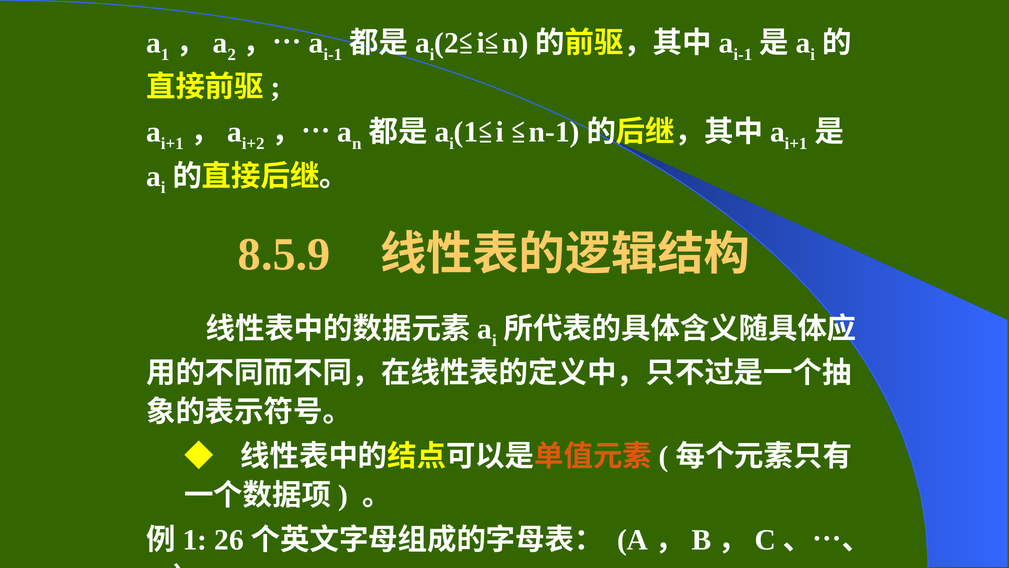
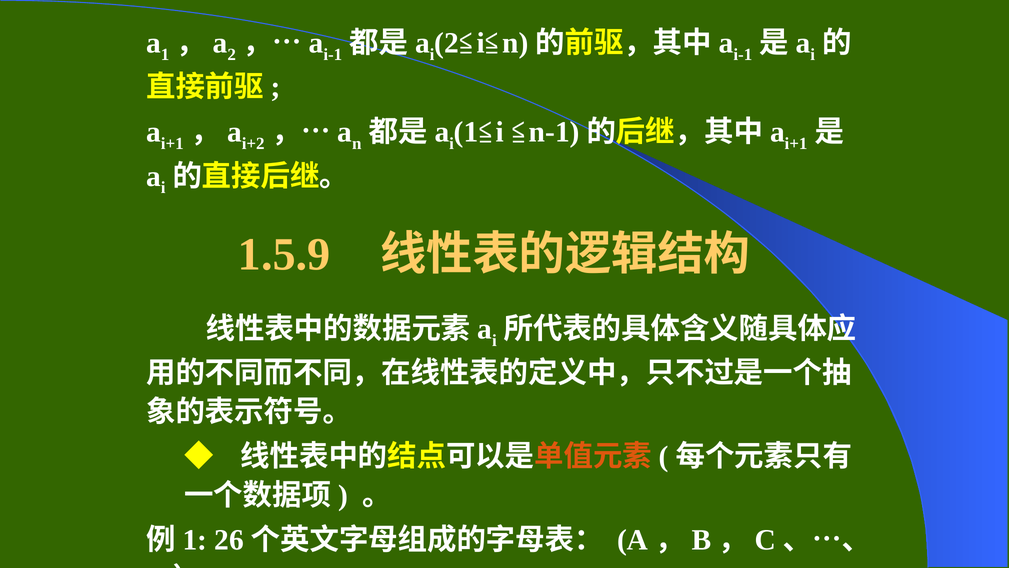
8.5.9: 8.5.9 -> 1.5.9 (284, 254)
